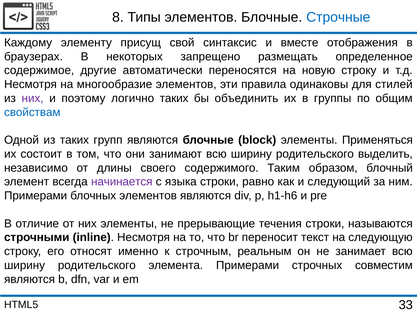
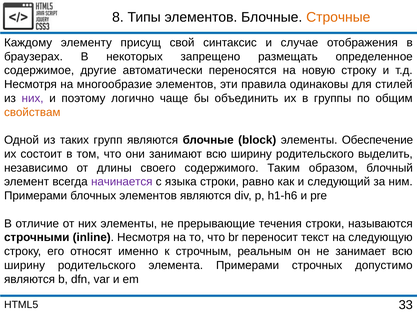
Строчные colour: blue -> orange (338, 17)
вместе: вместе -> случае (299, 43)
логично таких: таких -> чаще (174, 98)
свойствам colour: blue -> orange (32, 112)
Применяться: Применяться -> Обеспечение (377, 140)
совместим: совместим -> допустимо (384, 265)
